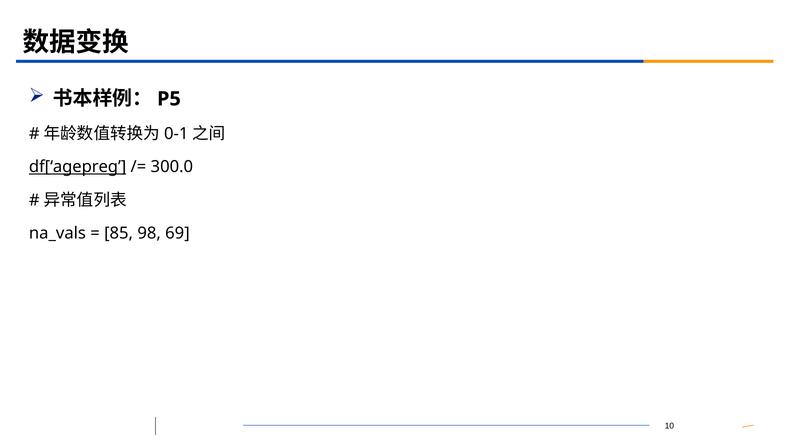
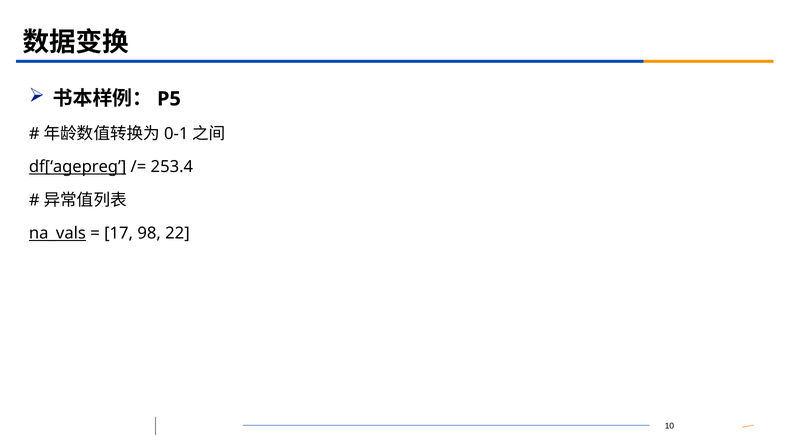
300.0: 300.0 -> 253.4 (172, 167)
na_vals underline: none -> present (57, 234)
85: 85 -> 17 (119, 234)
69: 69 -> 22 (177, 234)
